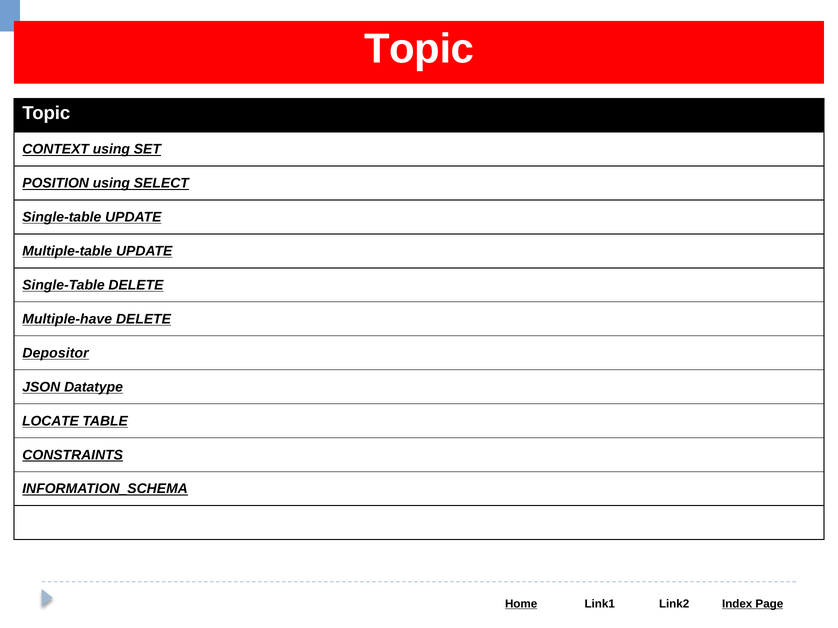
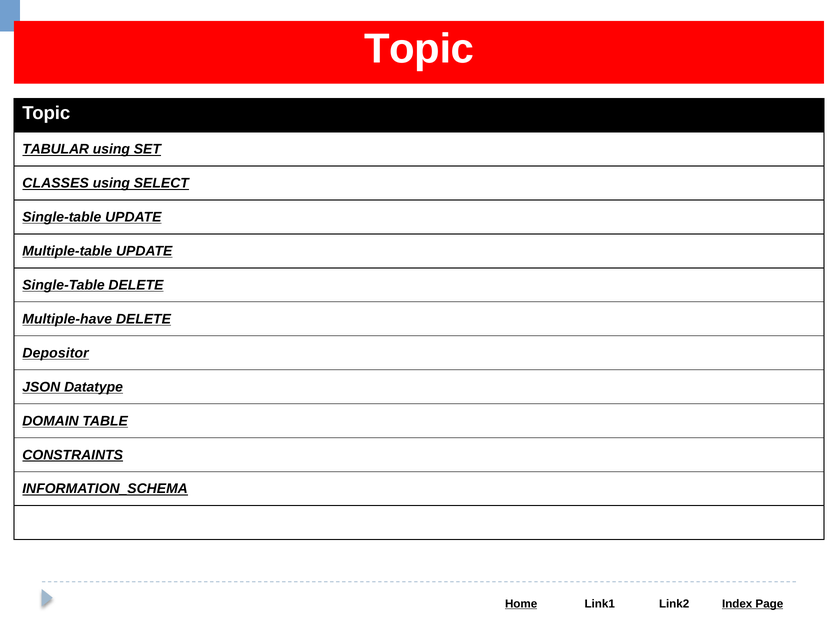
CONTEXT: CONTEXT -> TABULAR (56, 149)
POSITION: POSITION -> CLASSES (56, 183)
LOCATE: LOCATE -> DOMAIN (51, 421)
